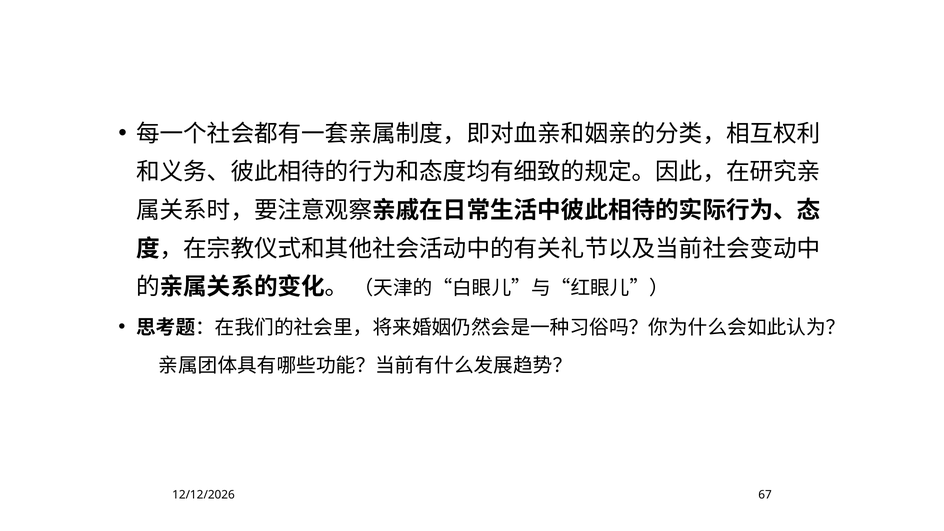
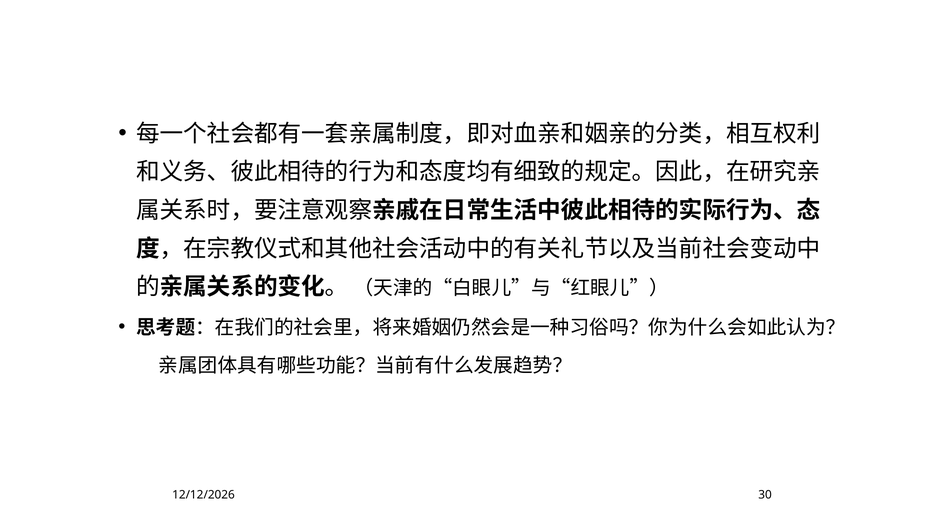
67: 67 -> 30 (765, 495)
